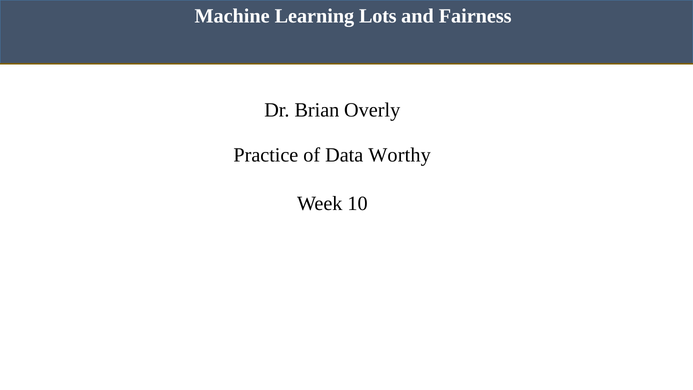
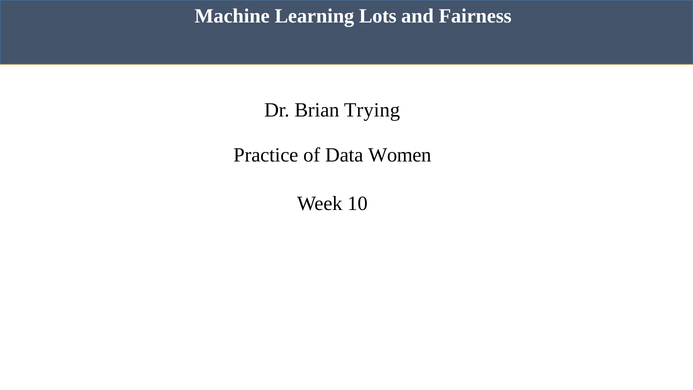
Overly: Overly -> Trying (372, 110)
Worthy: Worthy -> Women (400, 155)
